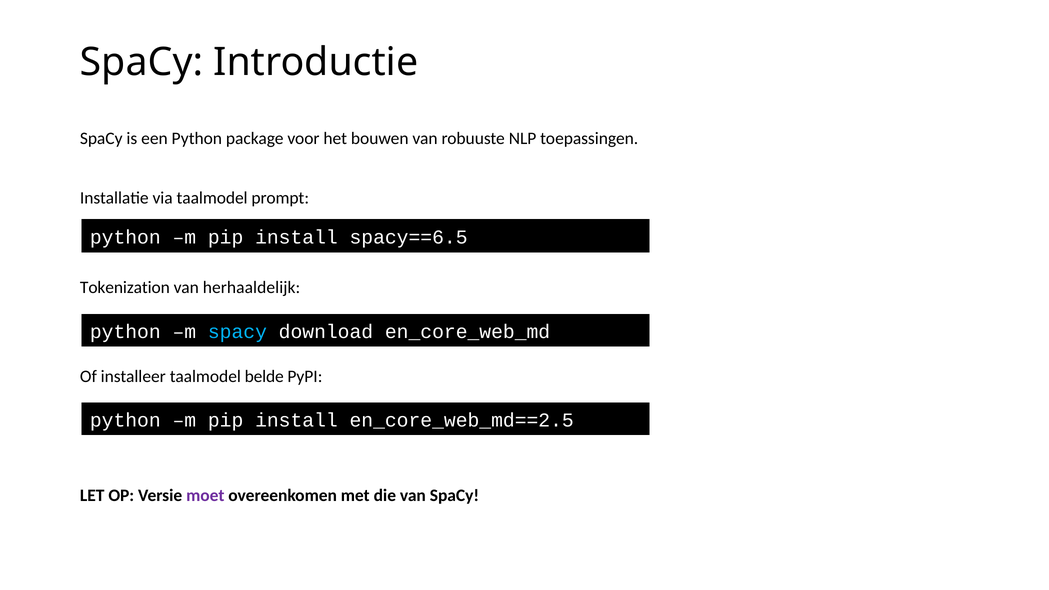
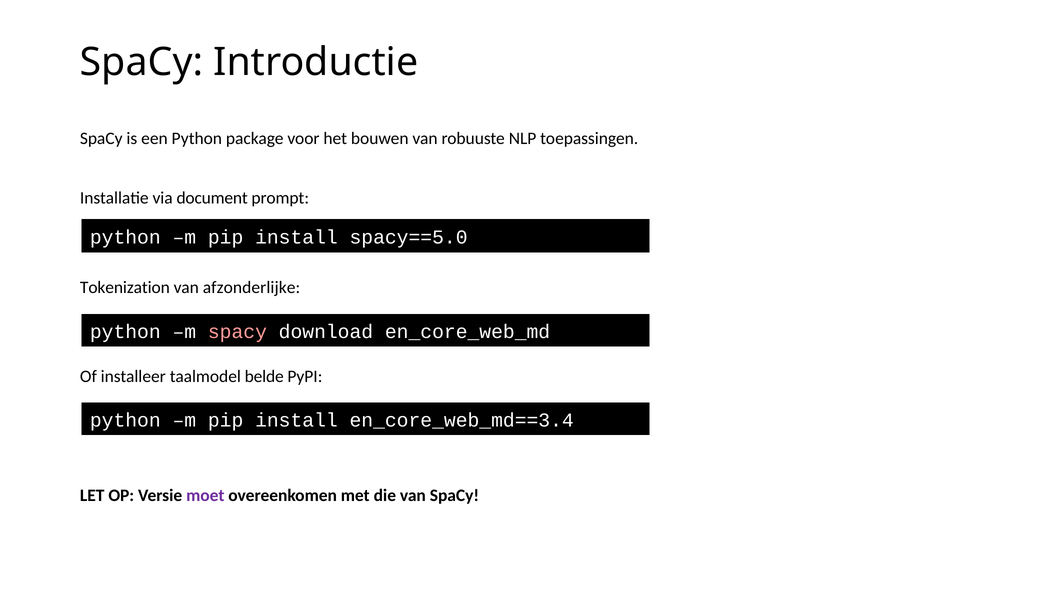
via taalmodel: taalmodel -> document (212, 198)
spacy==6.5: spacy==6.5 -> spacy==5.0 (409, 237)
herhaaldelijk: herhaaldelijk -> afzonderlijke (252, 287)
spacy colour: light blue -> pink (237, 332)
en_core_web_md==2.5: en_core_web_md==2.5 -> en_core_web_md==3.4 (462, 420)
